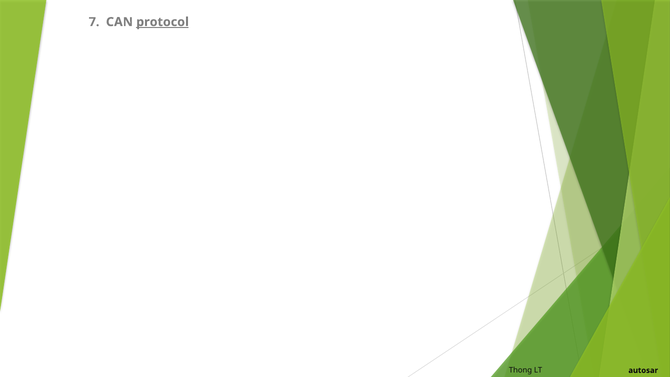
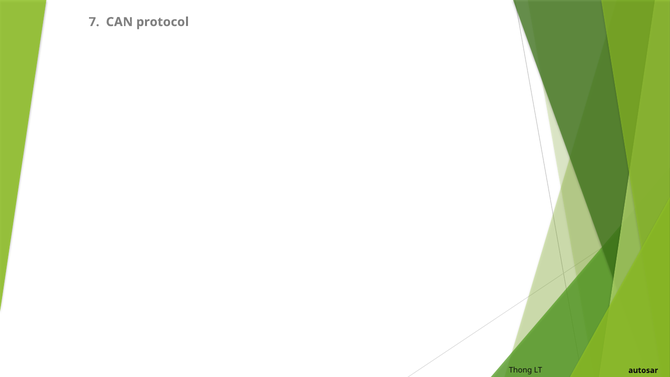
protocol underline: present -> none (162, 22)
